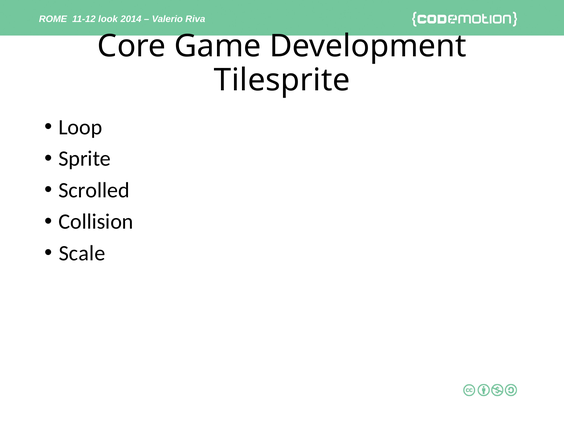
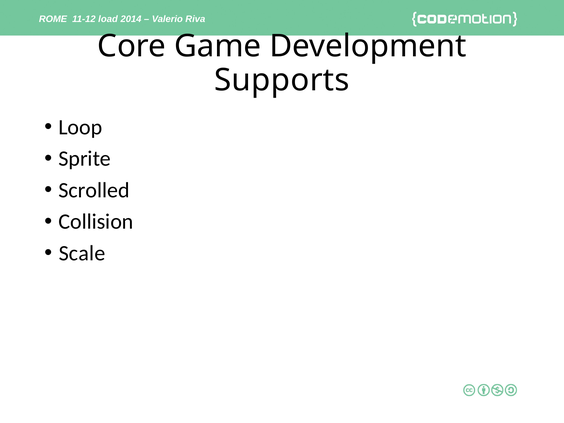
look: look -> load (108, 19)
Tilesprite: Tilesprite -> Supports (282, 80)
